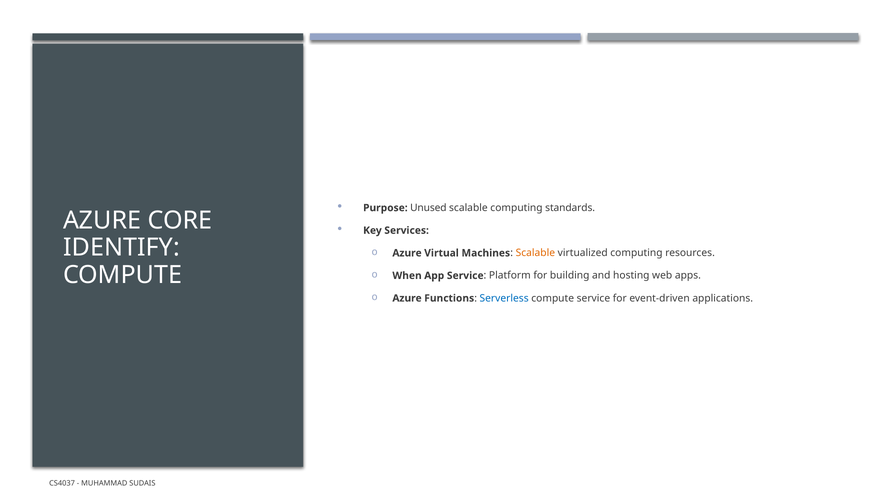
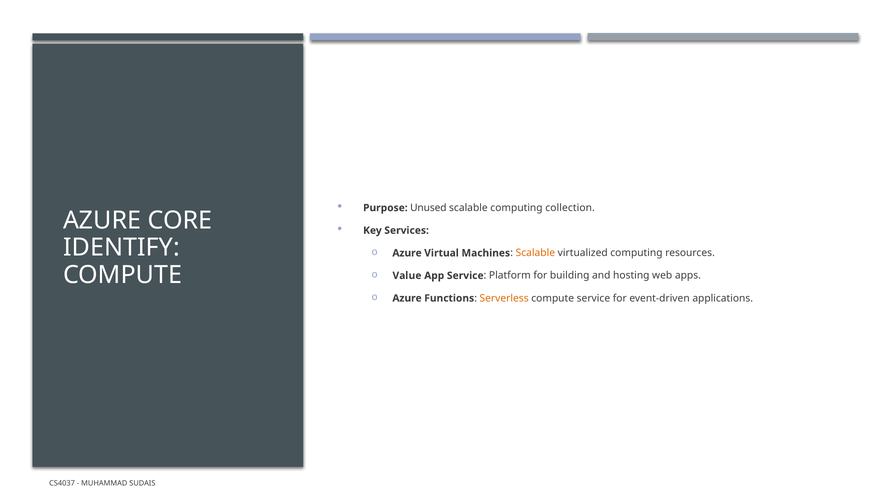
standards: standards -> collection (570, 208)
When: When -> Value (407, 276)
Serverless colour: blue -> orange (504, 298)
